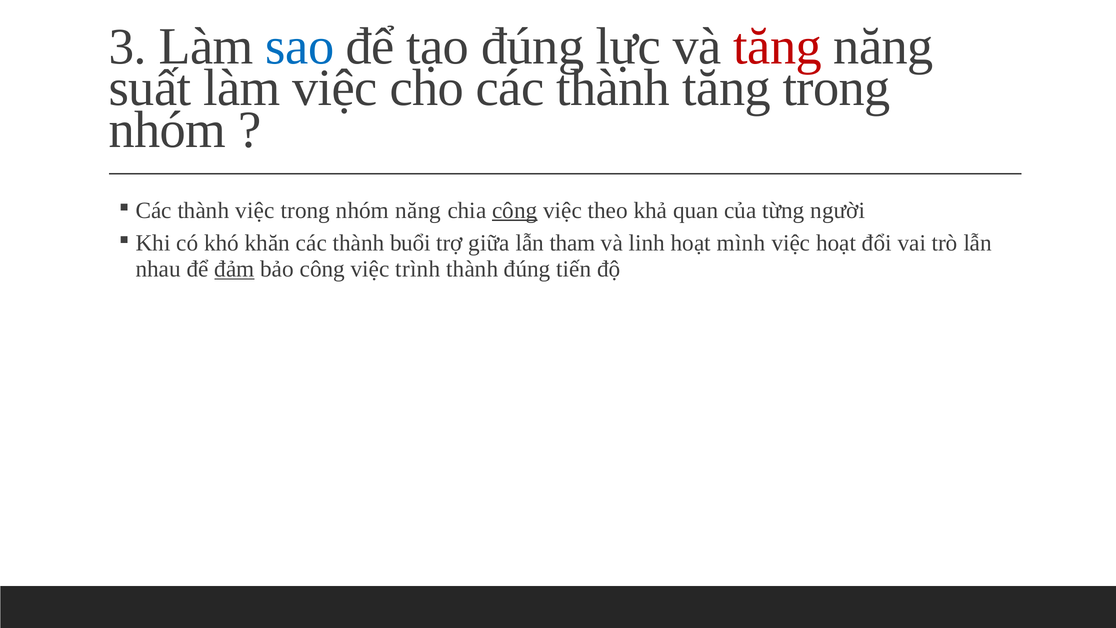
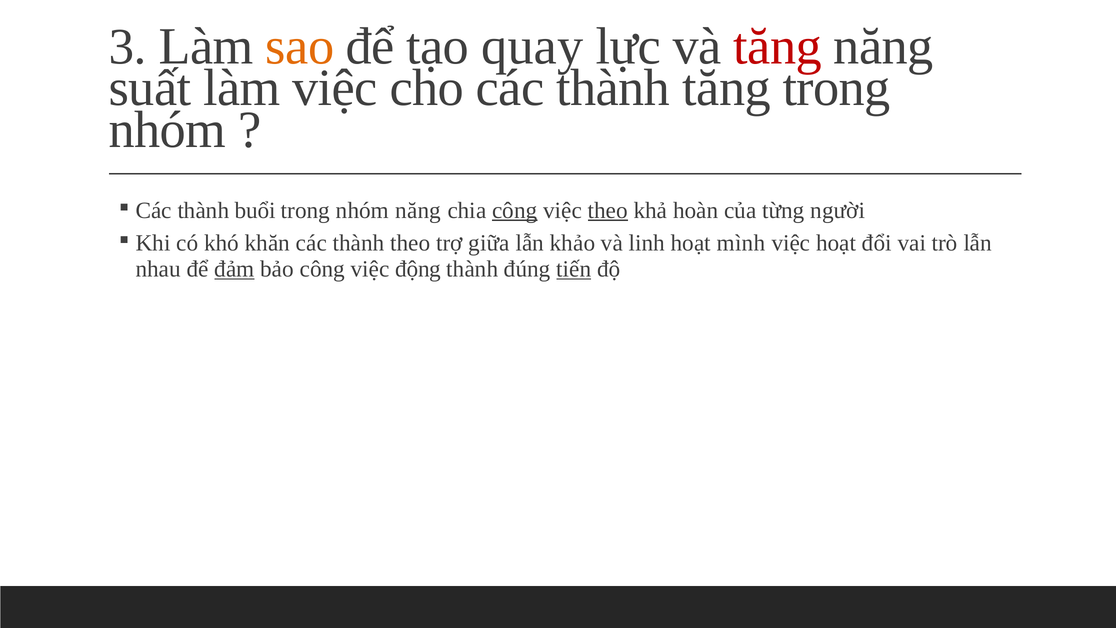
sao colour: blue -> orange (300, 46)
tạo đúng: đúng -> quay (532, 46)
thành việc: việc -> buổi (255, 210)
theo underline: none -> present (608, 210)
quan: quan -> hoàn (696, 210)
thành buổi: buổi -> theo (410, 243)
tham: tham -> khảo (572, 243)
trình: trình -> động (418, 269)
tiến underline: none -> present (574, 269)
